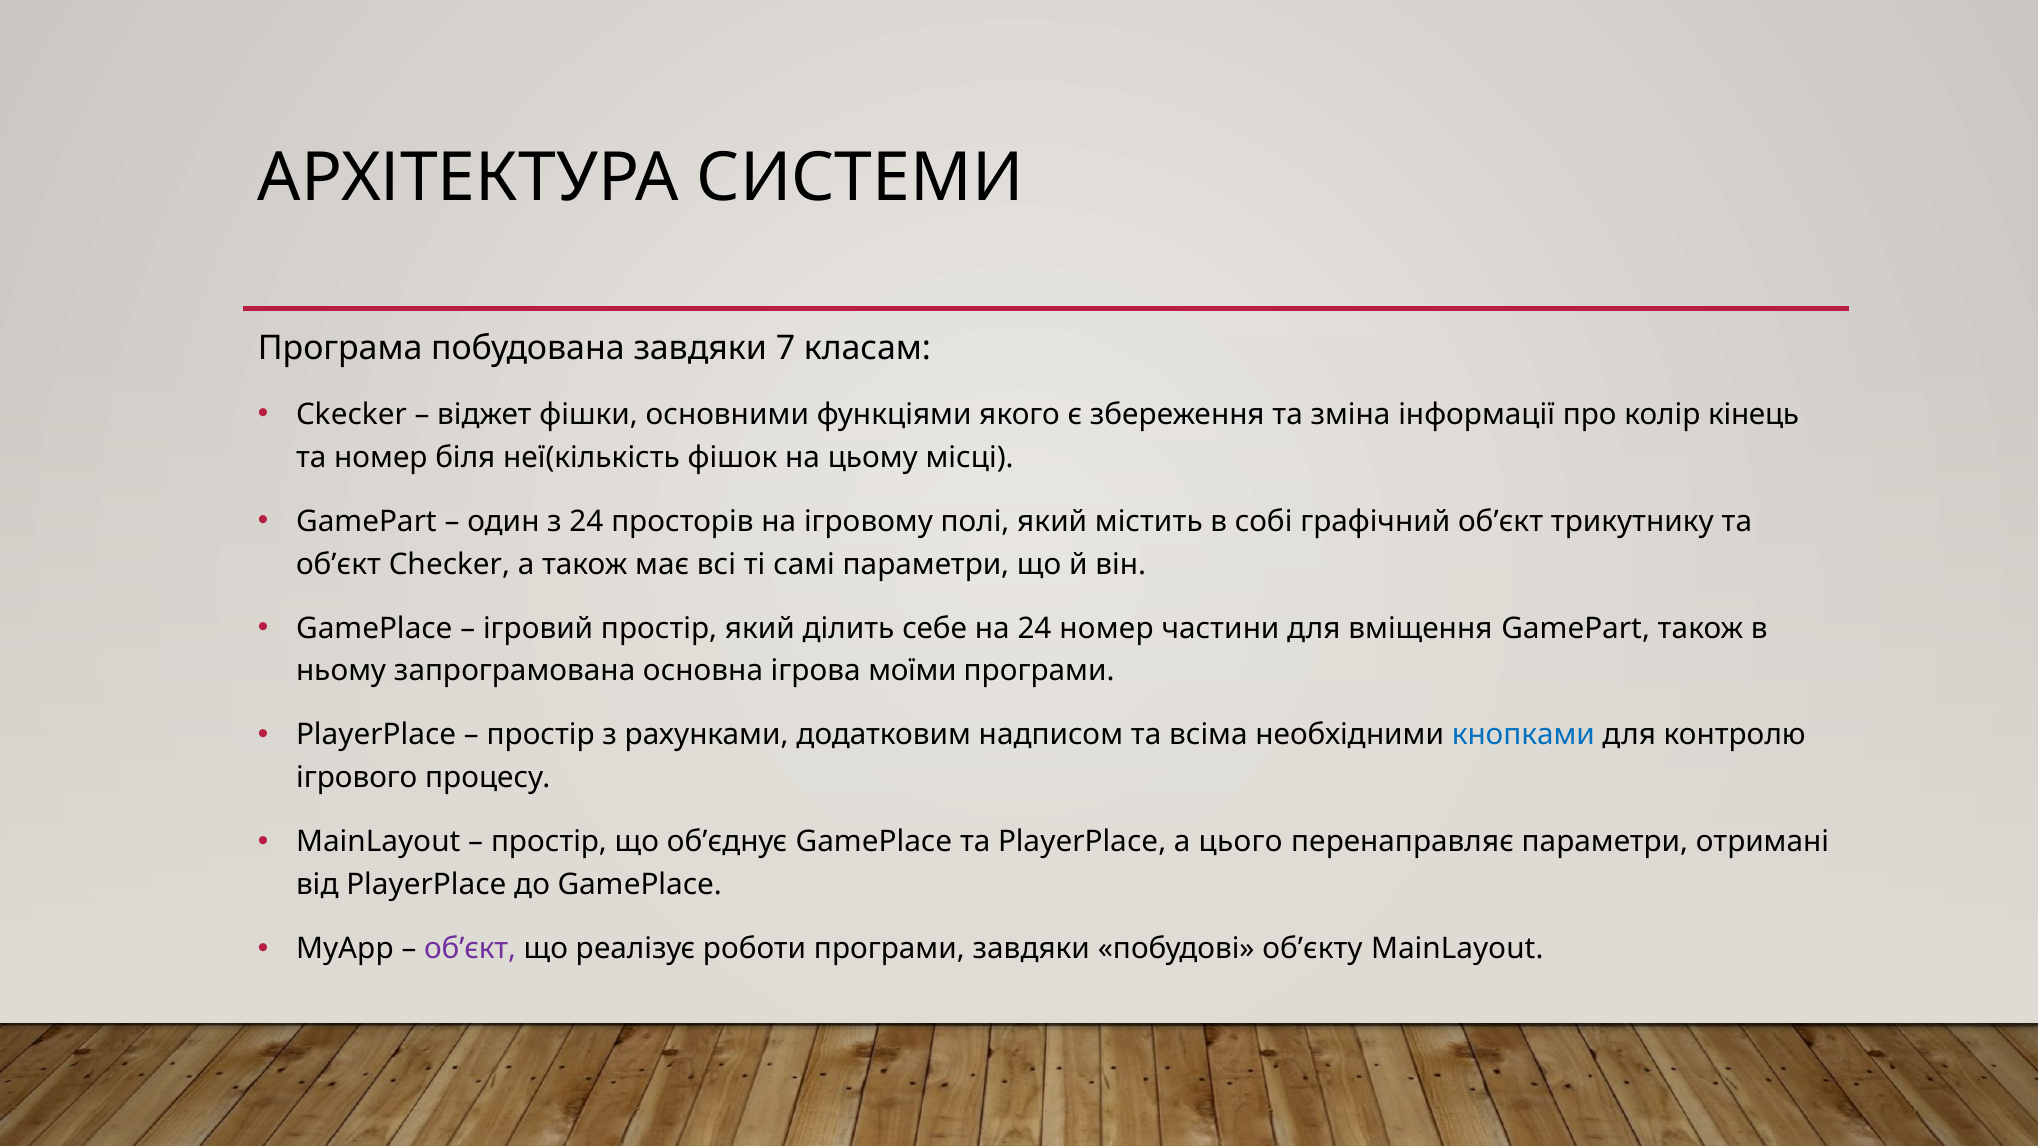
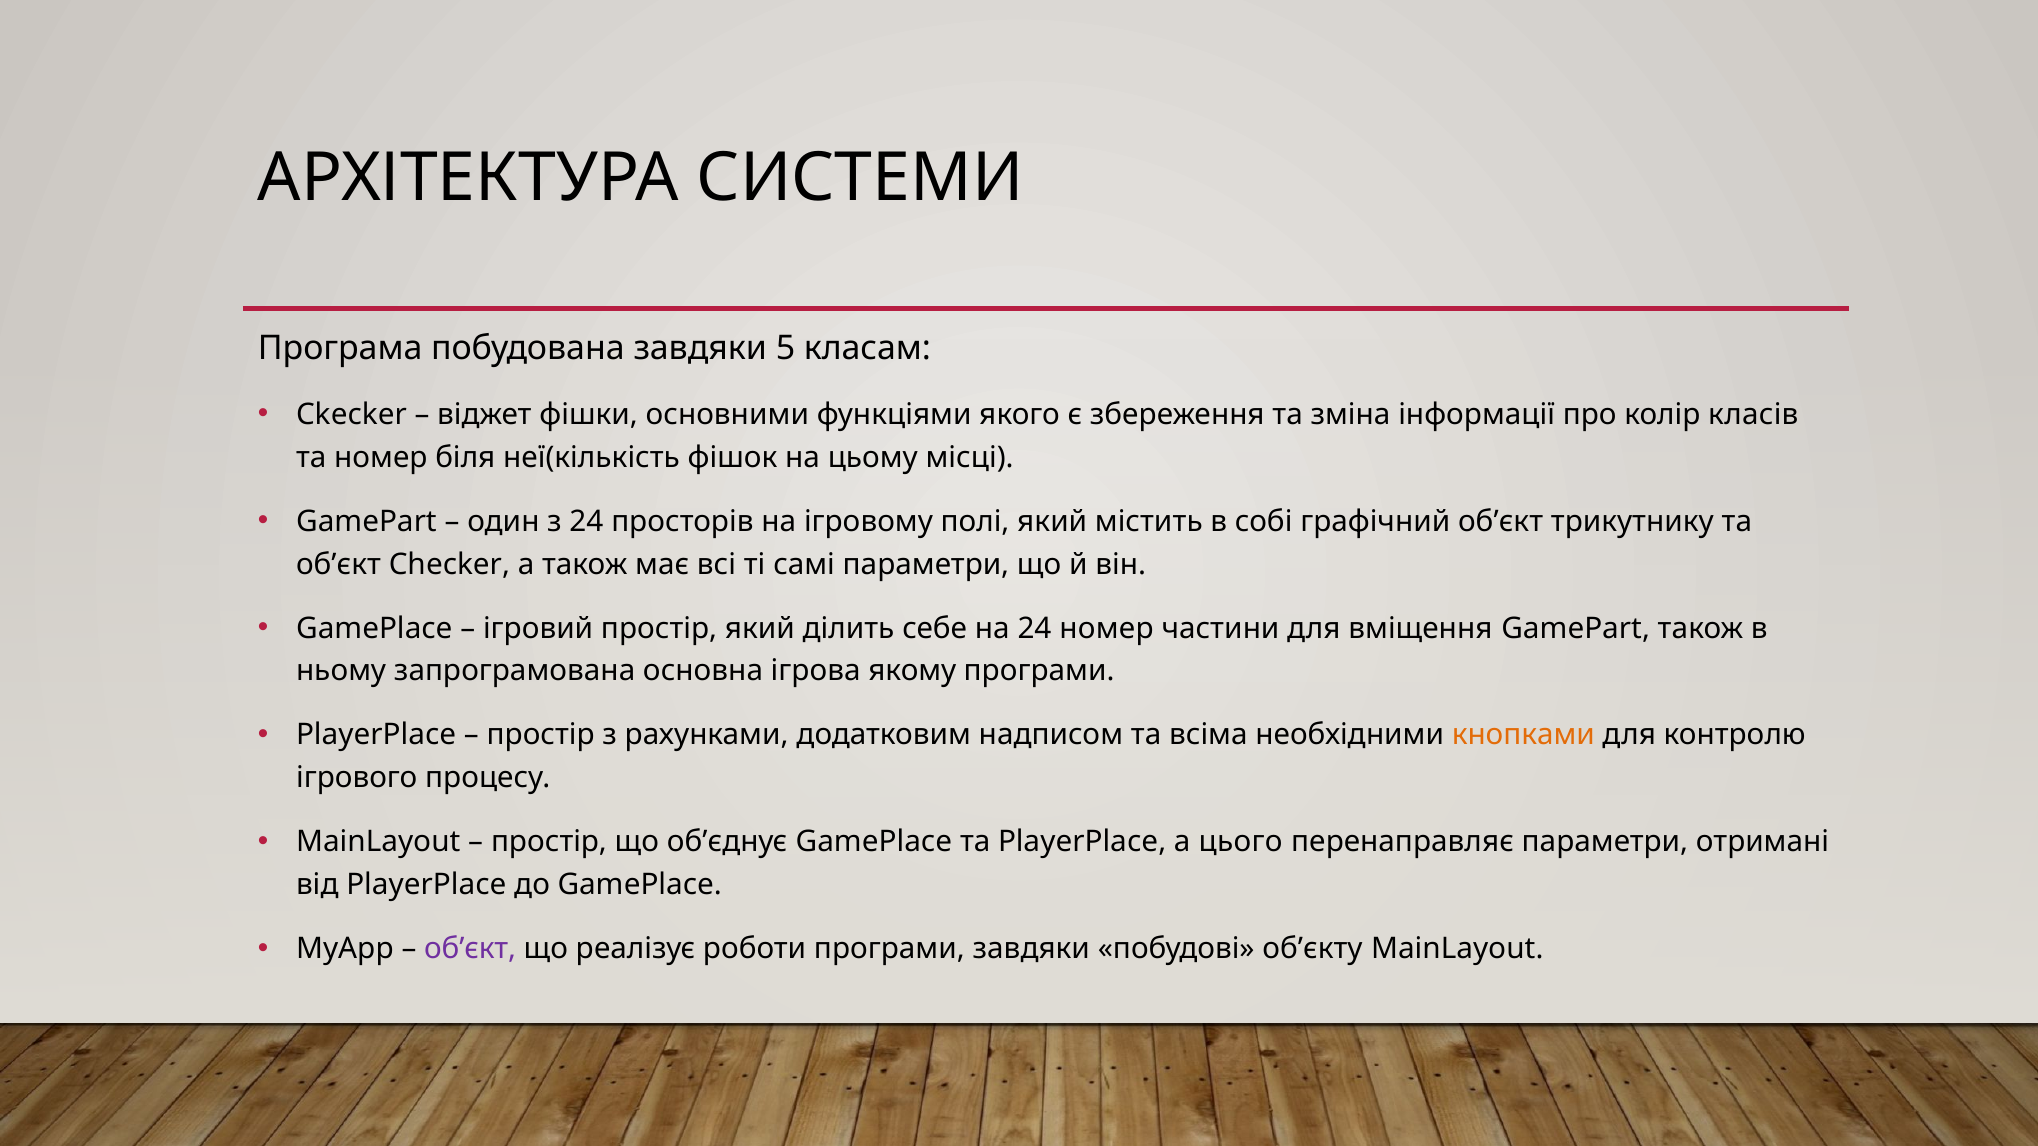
7: 7 -> 5 (785, 348)
кінець: кінець -> класів (1753, 415)
моїми: моїми -> якому (912, 671)
кнопками colour: blue -> orange (1523, 735)
